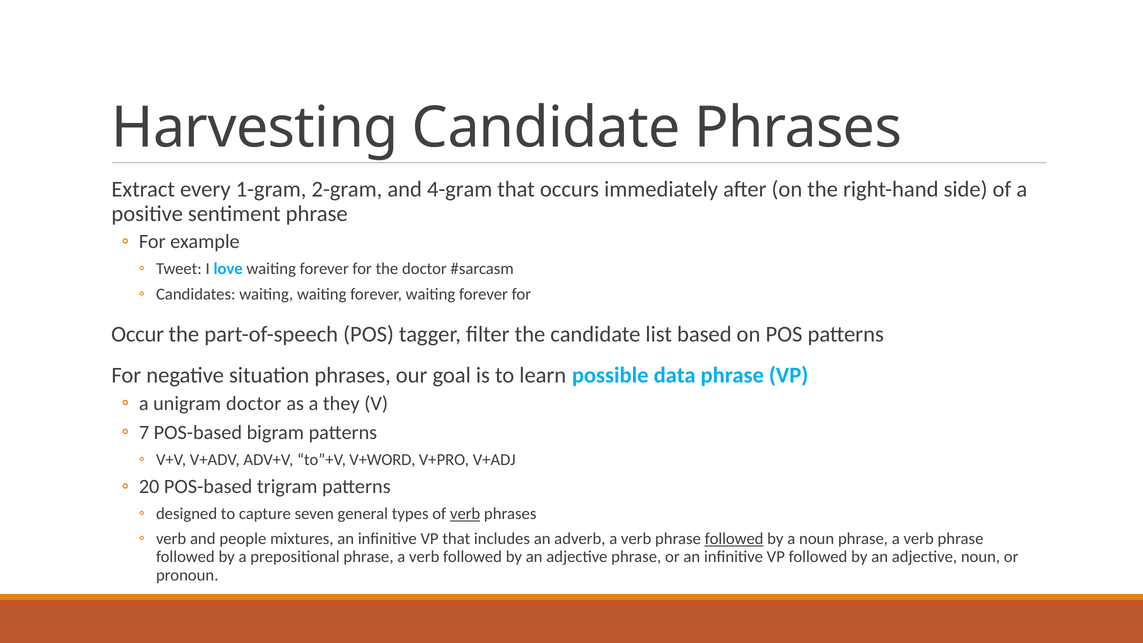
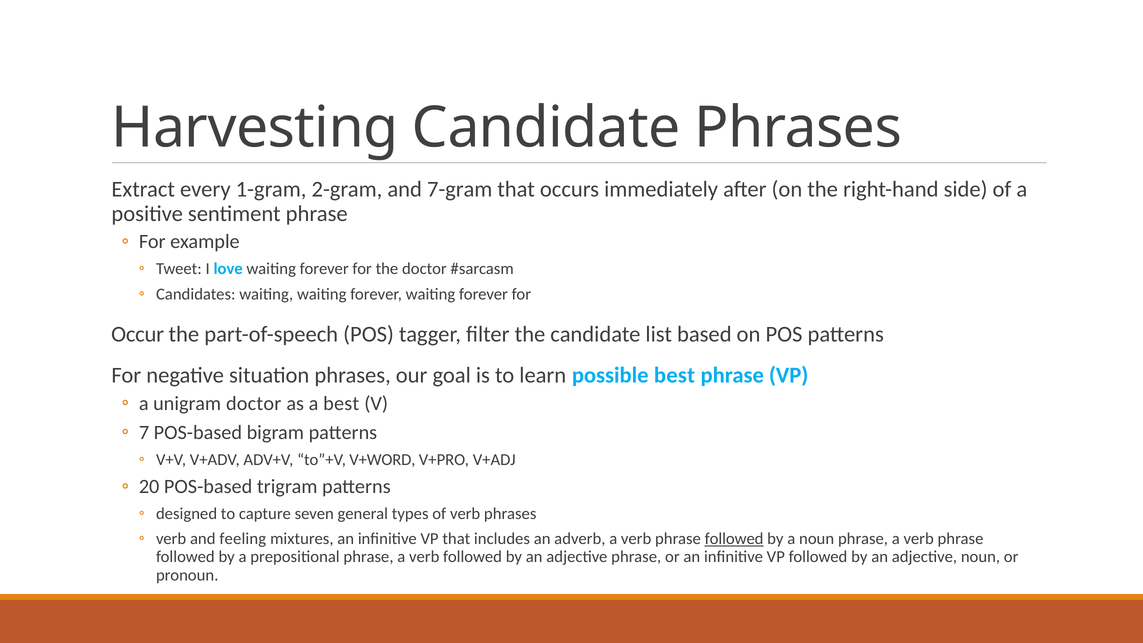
4-gram: 4-gram -> 7-gram (460, 189)
possible data: data -> best (674, 375)
a they: they -> best (341, 403)
verb underline: present -> none (465, 514)
people: people -> feeling (243, 539)
